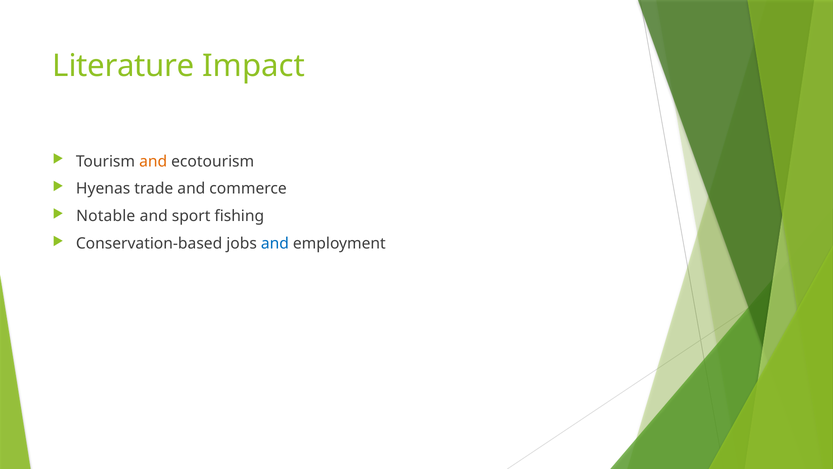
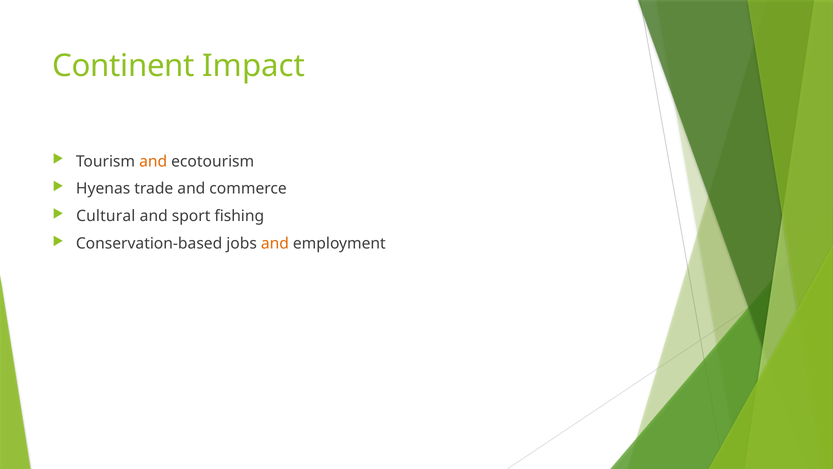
Literature: Literature -> Continent (123, 66)
Notable: Notable -> Cultural (106, 216)
and colour: blue -> orange (275, 243)
